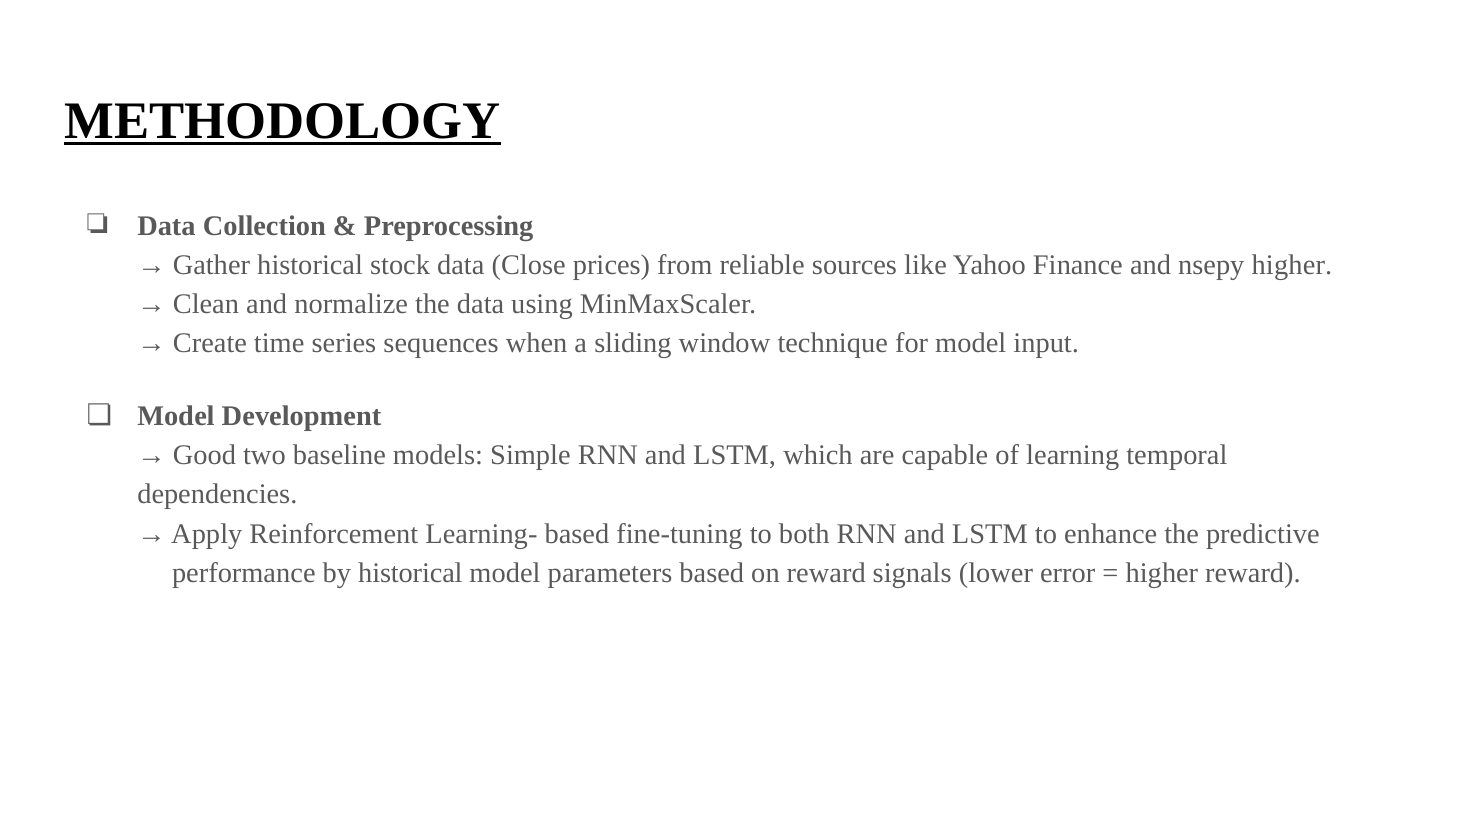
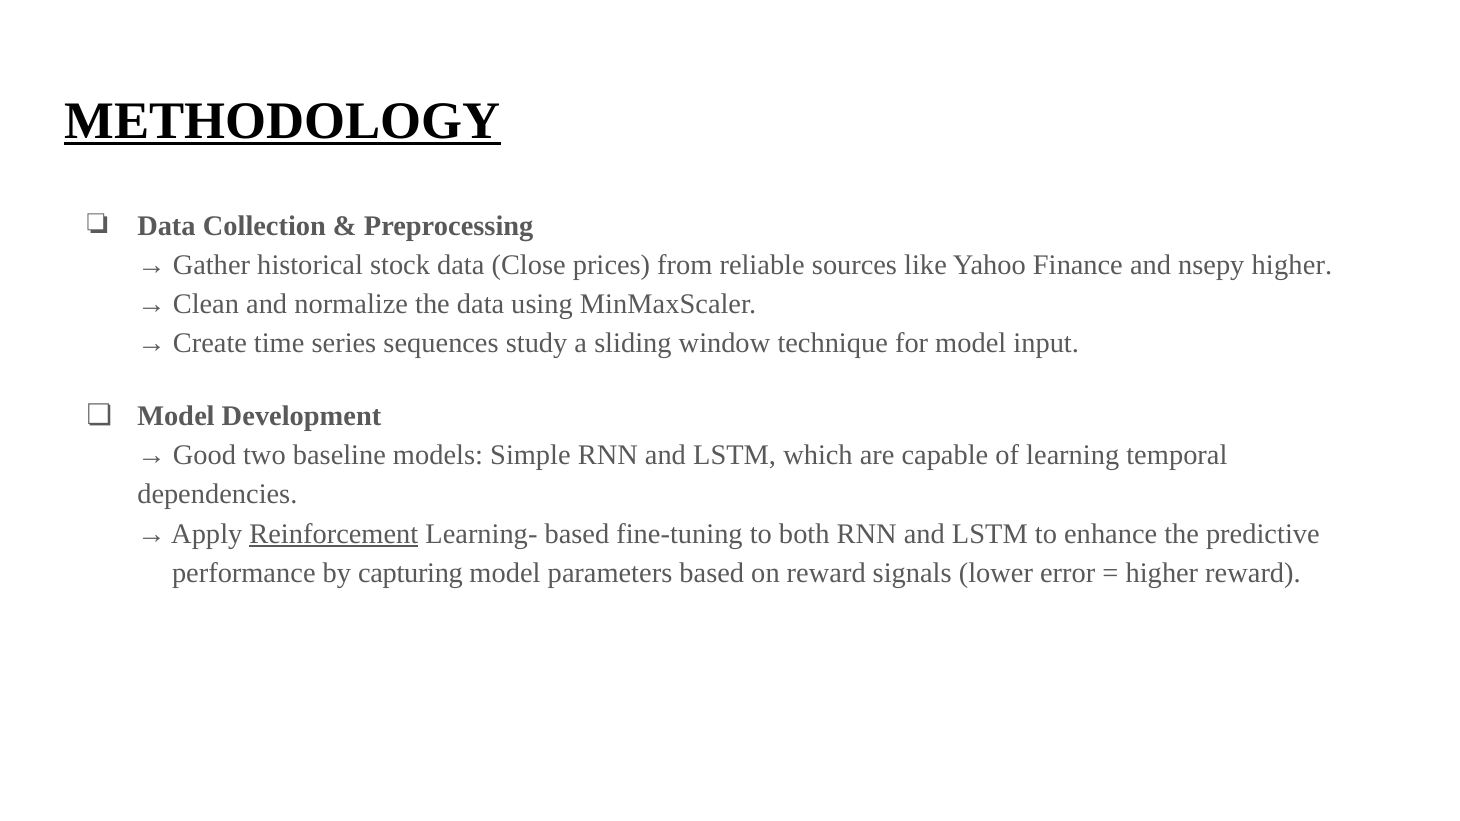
when: when -> study (537, 343)
Reinforcement underline: none -> present (334, 534)
by historical: historical -> capturing (410, 573)
